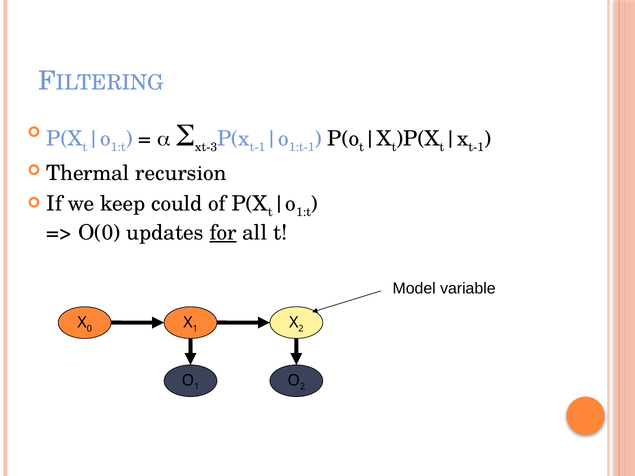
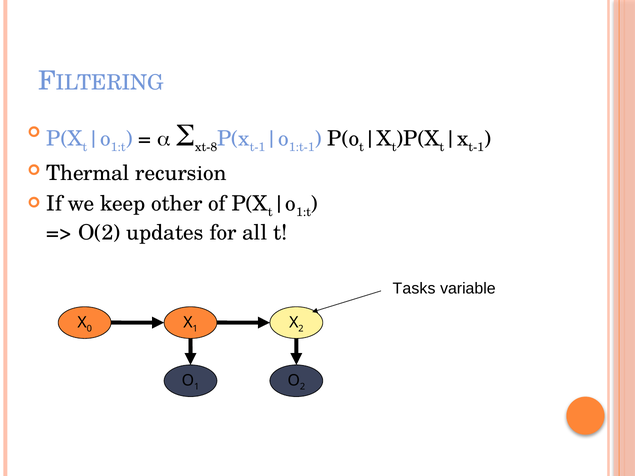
xt-3: xt-3 -> xt-8 (206, 147)
could: could -> other (177, 204)
O(0: O(0 -> O(2 (99, 233)
for underline: present -> none (223, 233)
Model: Model -> Tasks (414, 289)
